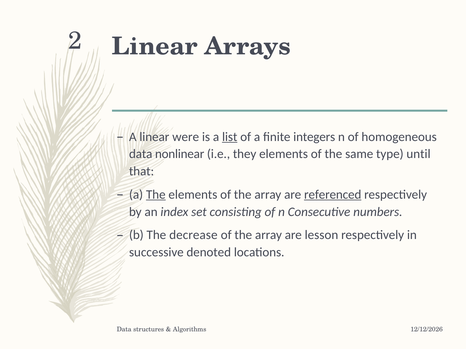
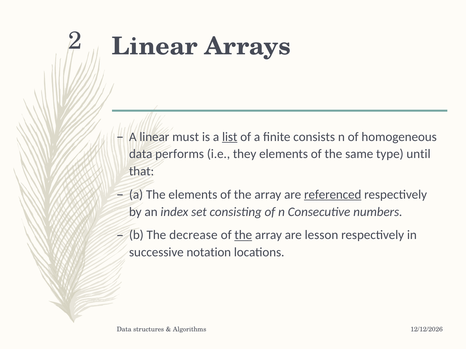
were: were -> must (186, 137)
integers: integers -> consists (314, 137)
nonlinear: nonlinear -> performs (180, 154)
The underline: present -> none (156, 195)
the underline: none -> present (243, 235)
denoted: denoted -> notation (209, 253)
